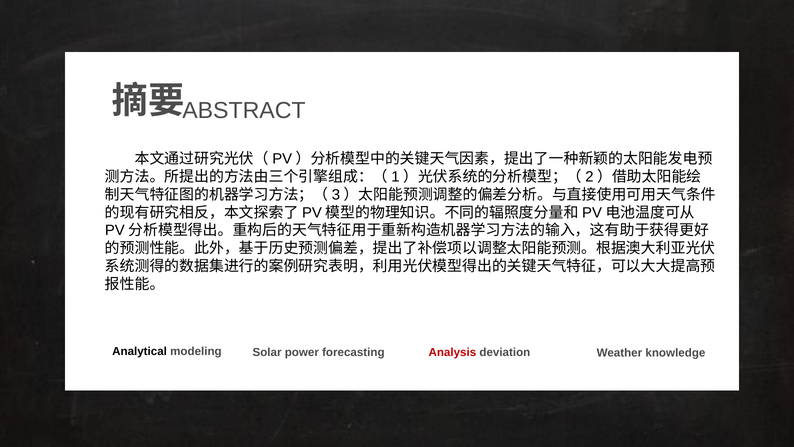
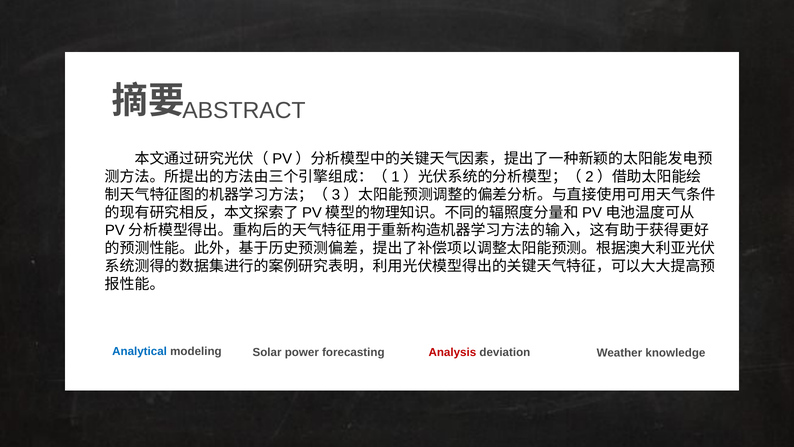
Analytical colour: black -> blue (140, 351)
